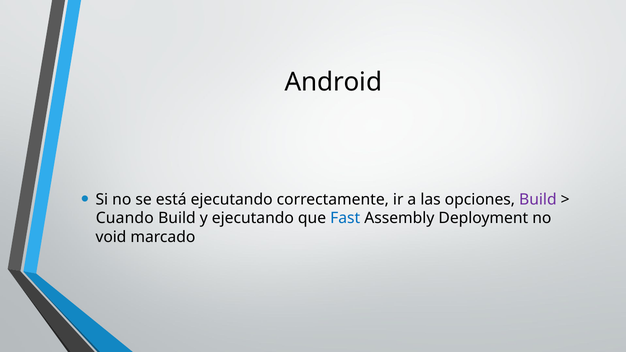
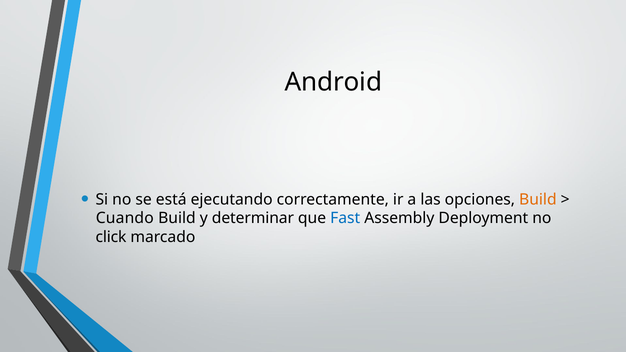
Build colour: purple -> orange (538, 199)
y ejecutando: ejecutando -> determinar (253, 218)
void: void -> click (111, 237)
